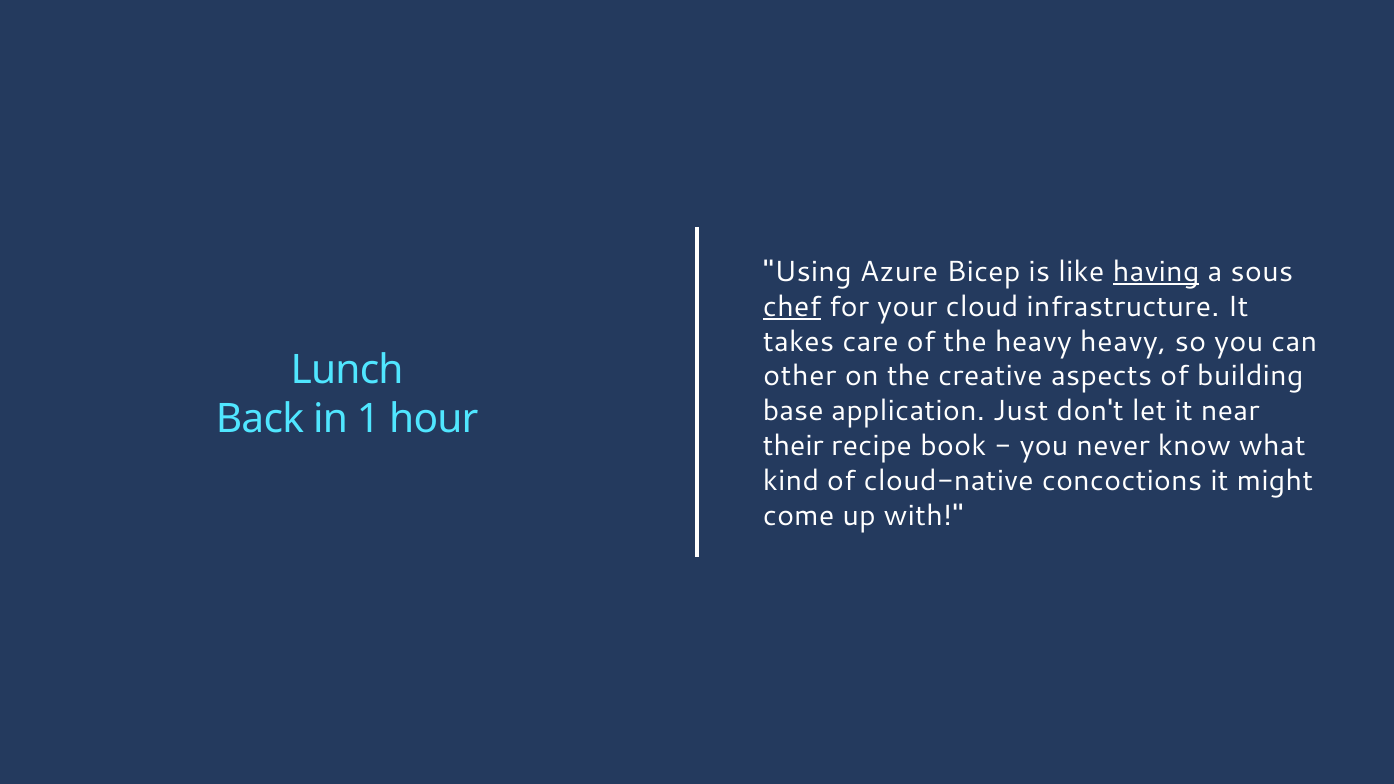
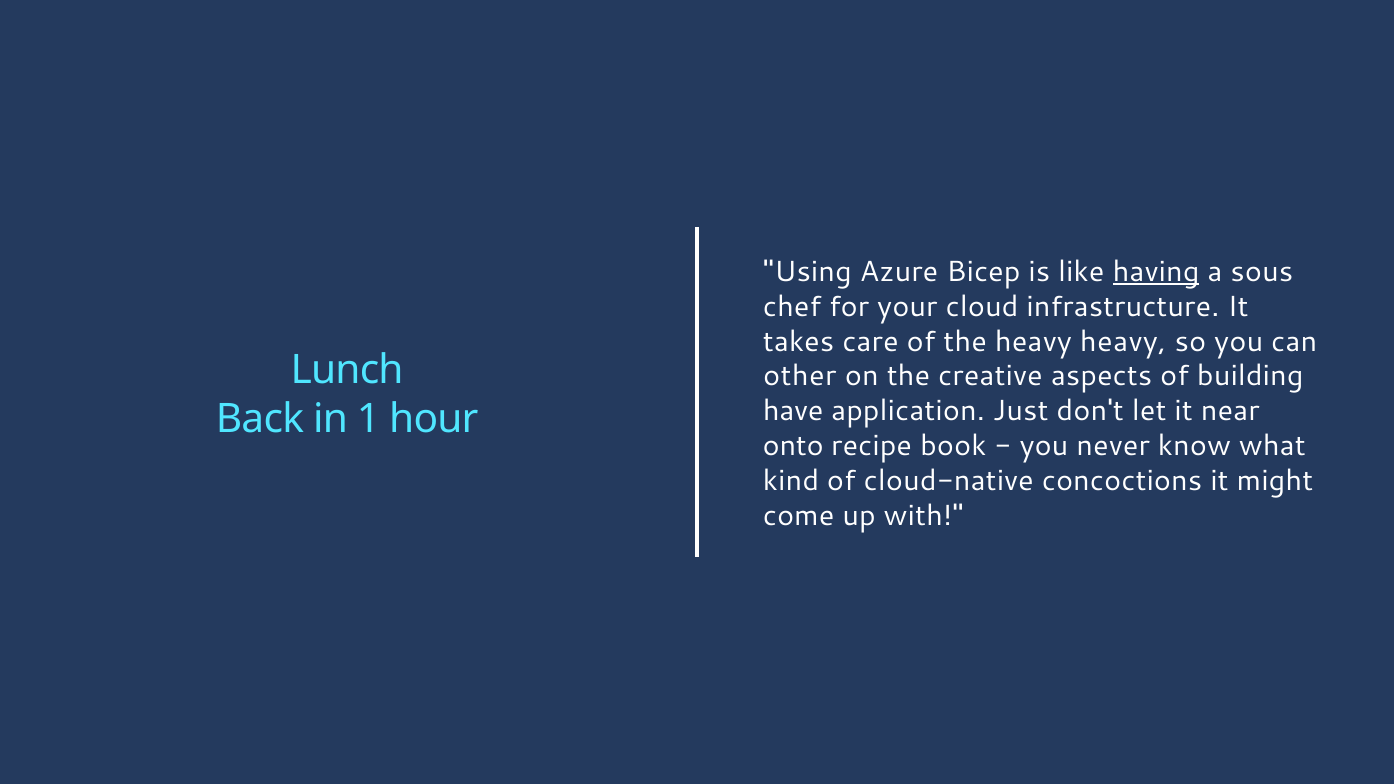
chef underline: present -> none (792, 307)
base: base -> have (793, 411)
their: their -> onto (793, 446)
